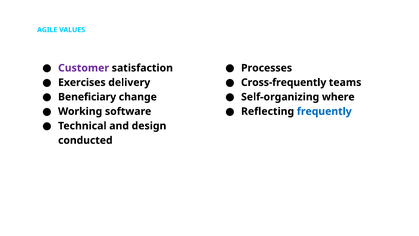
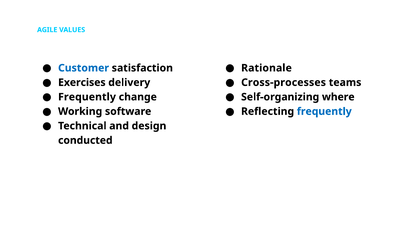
Customer colour: purple -> blue (84, 68)
Processes: Processes -> Rationale (267, 68)
Cross-frequently: Cross-frequently -> Cross-processes (284, 82)
Beneficiary: Beneficiary -> Frequently (87, 97)
